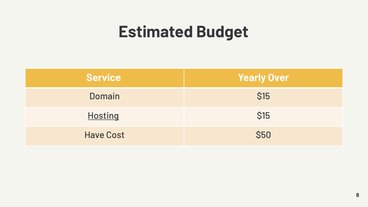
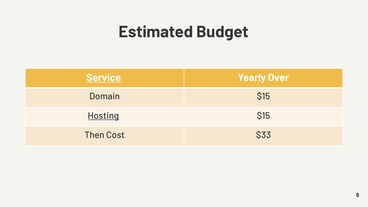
Service underline: none -> present (104, 78)
Have: Have -> Then (94, 135)
$50: $50 -> $33 (263, 135)
